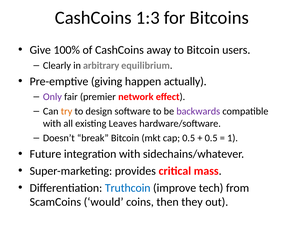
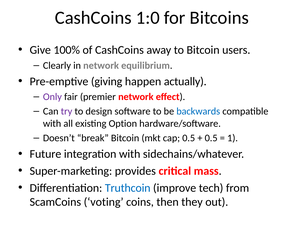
1:3: 1:3 -> 1:0 (148, 18)
in arbitrary: arbitrary -> network (101, 65)
try colour: orange -> purple (67, 111)
backwards colour: purple -> blue (198, 111)
Leaves: Leaves -> Option (123, 124)
would: would -> voting (104, 202)
